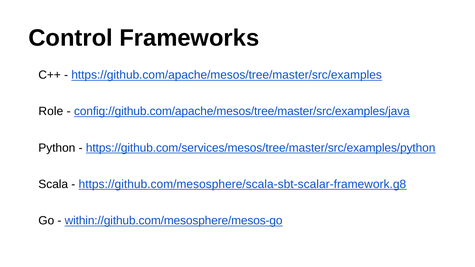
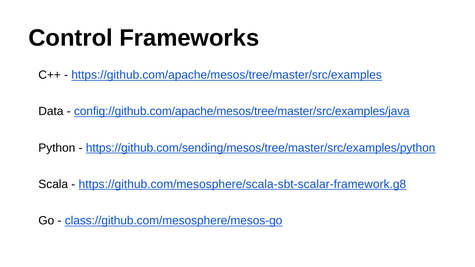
Role: Role -> Data (51, 111)
https://github.com/services/mesos/tree/master/src/examples/python: https://github.com/services/mesos/tree/master/src/examples/python -> https://github.com/sending/mesos/tree/master/src/examples/python (261, 148)
within://github.com/mesosphere/mesos-go: within://github.com/mesosphere/mesos-go -> class://github.com/mesosphere/mesos-go (174, 221)
